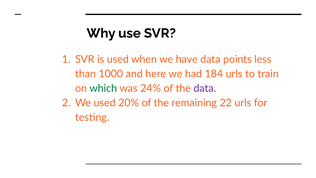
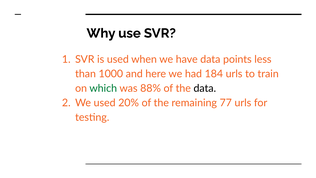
24%: 24% -> 88% (151, 88)
data colour: purple -> black (205, 88)
22: 22 -> 77 (226, 103)
